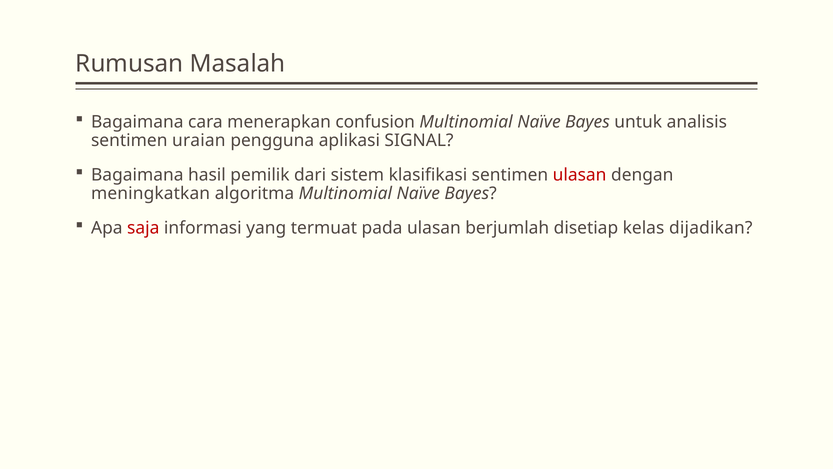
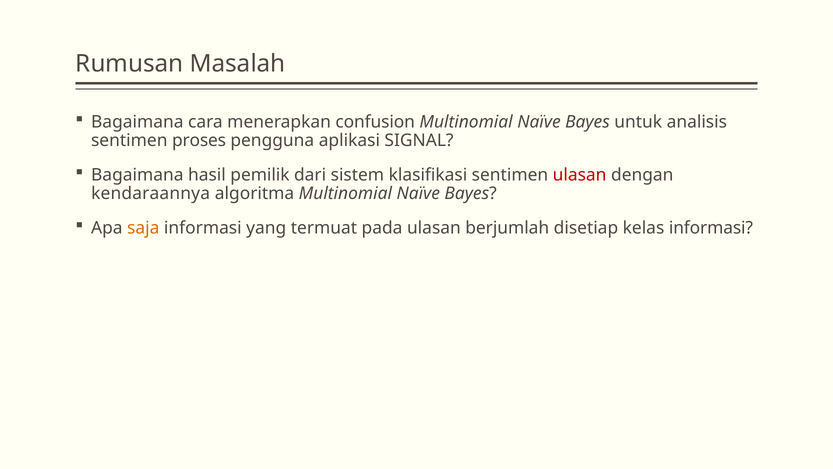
uraian: uraian -> proses (199, 140)
meningkatkan: meningkatkan -> kendaraannya (151, 194)
saja colour: red -> orange (143, 228)
kelas dijadikan: dijadikan -> informasi (711, 228)
